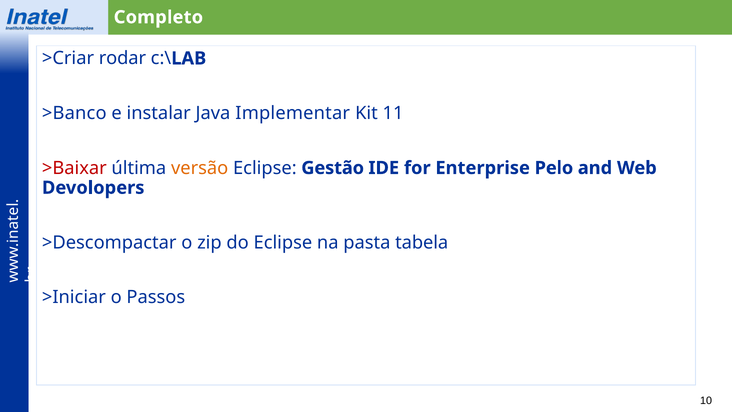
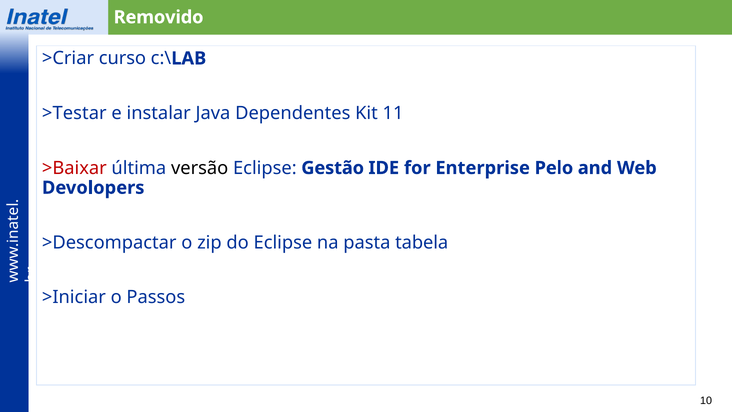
Completo: Completo -> Removido (159, 17)
rodar: rodar -> curso (122, 58)
>Banco: >Banco -> >Testar (74, 113)
Implementar: Implementar -> Dependentes (293, 113)
versão colour: orange -> black (200, 168)
